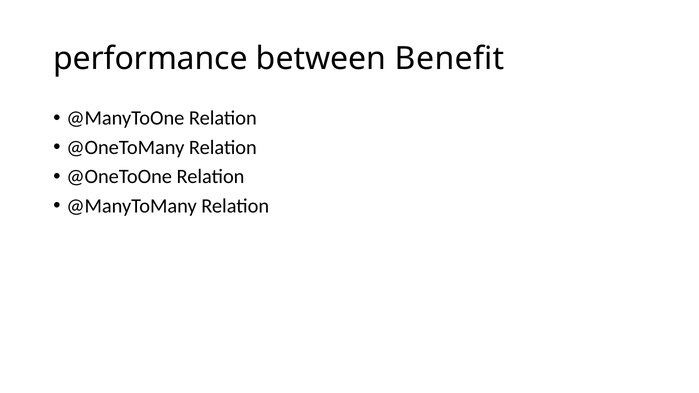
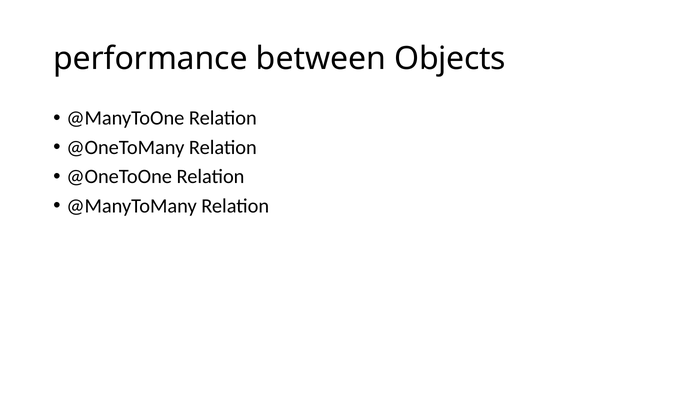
Benefit: Benefit -> Objects (450, 59)
